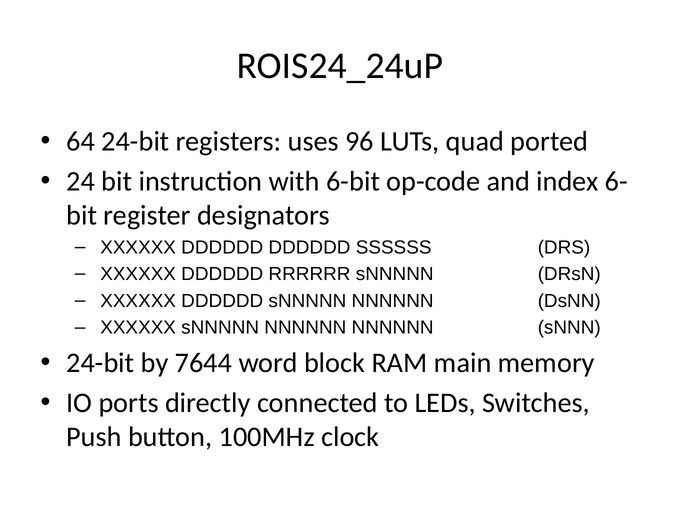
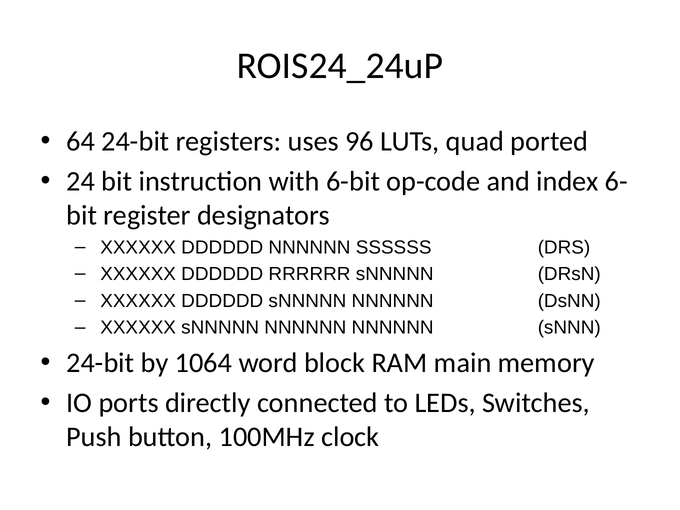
DDDDDD DDDDDD: DDDDDD -> NNNNNN (309, 247)
7644: 7644 -> 1064 (203, 363)
